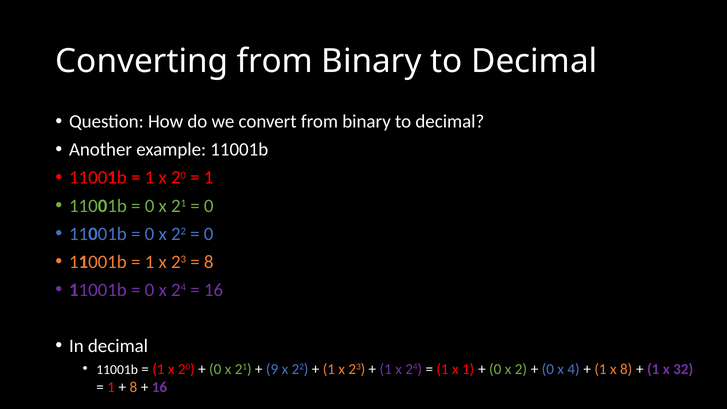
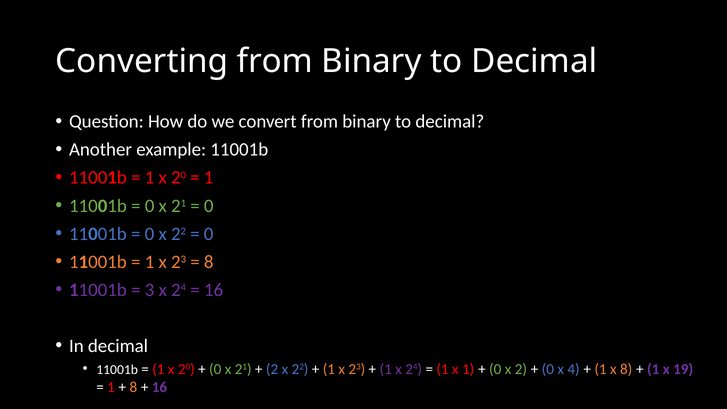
0: 0 -> 3 (150, 290)
9: 9 -> 2 (272, 369)
32: 32 -> 19 (683, 369)
